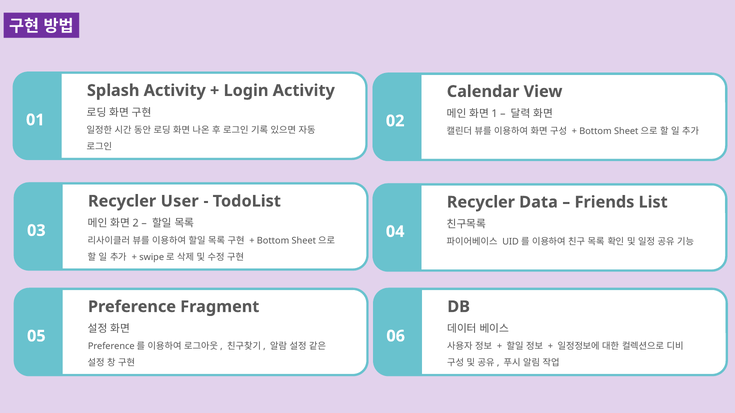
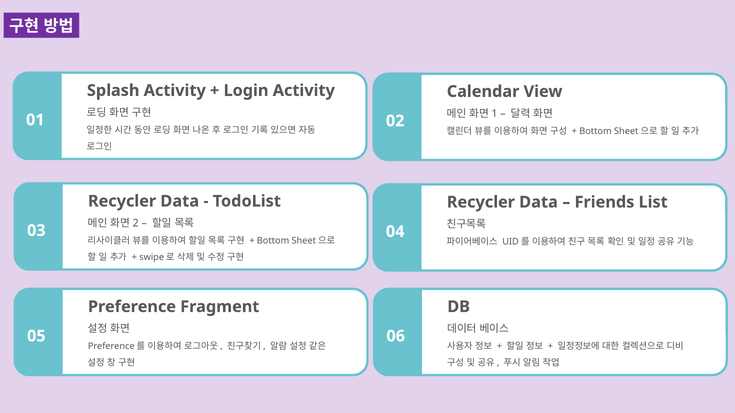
User: User -> Data (180, 201)
